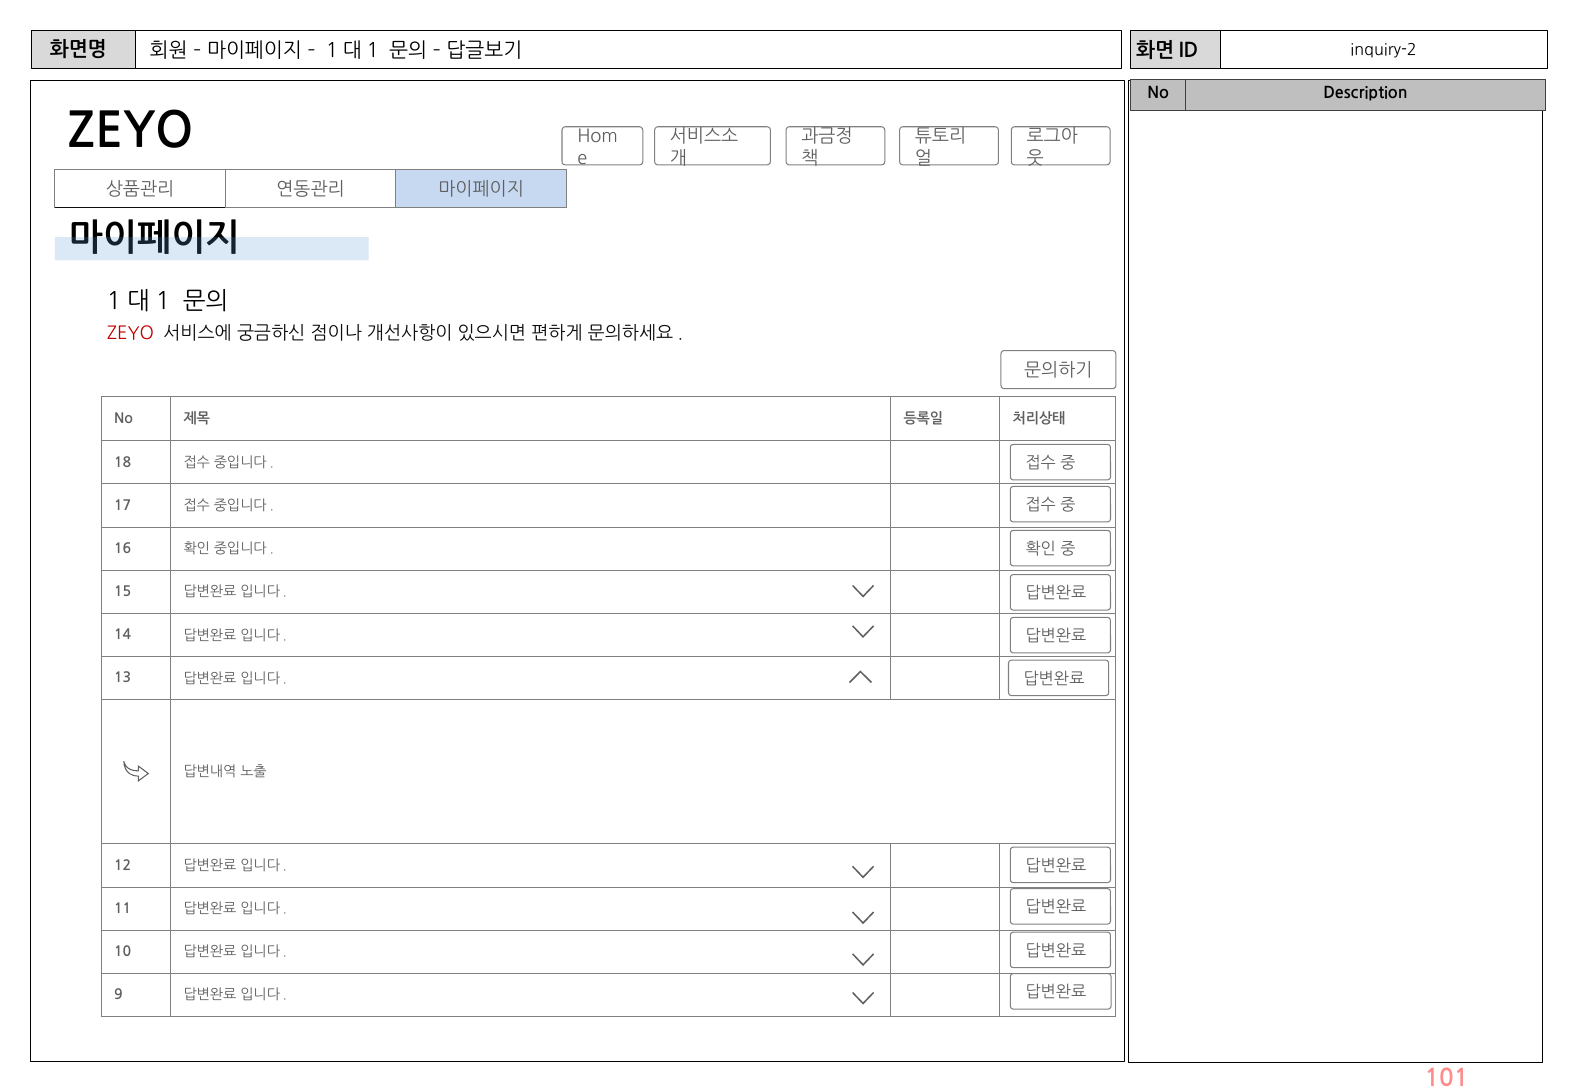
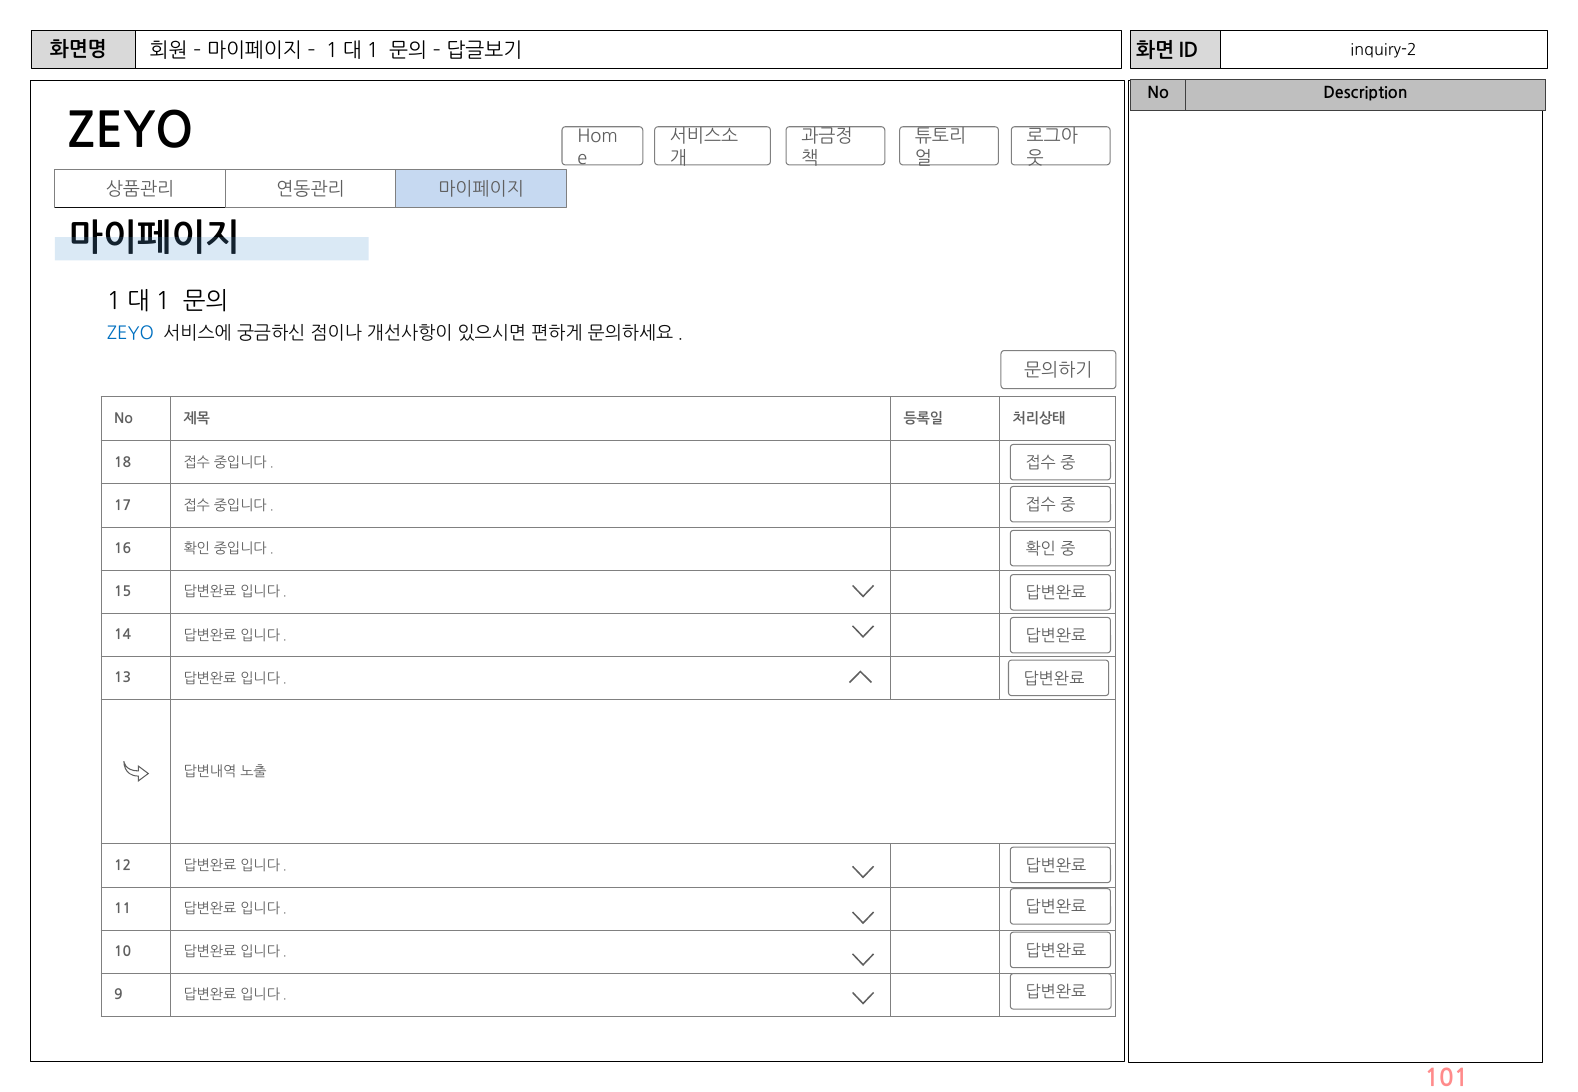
ZEYO colour: red -> blue (131, 333)
